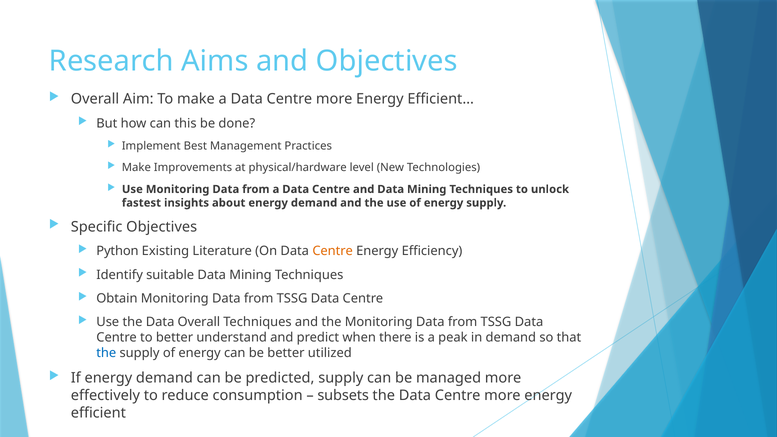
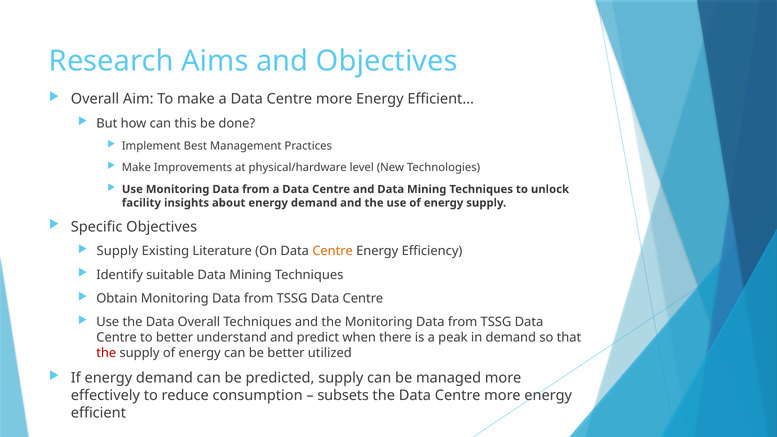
fastest: fastest -> facility (141, 203)
Python: Python -> Supply (117, 251)
the colour: blue -> red (106, 353)
